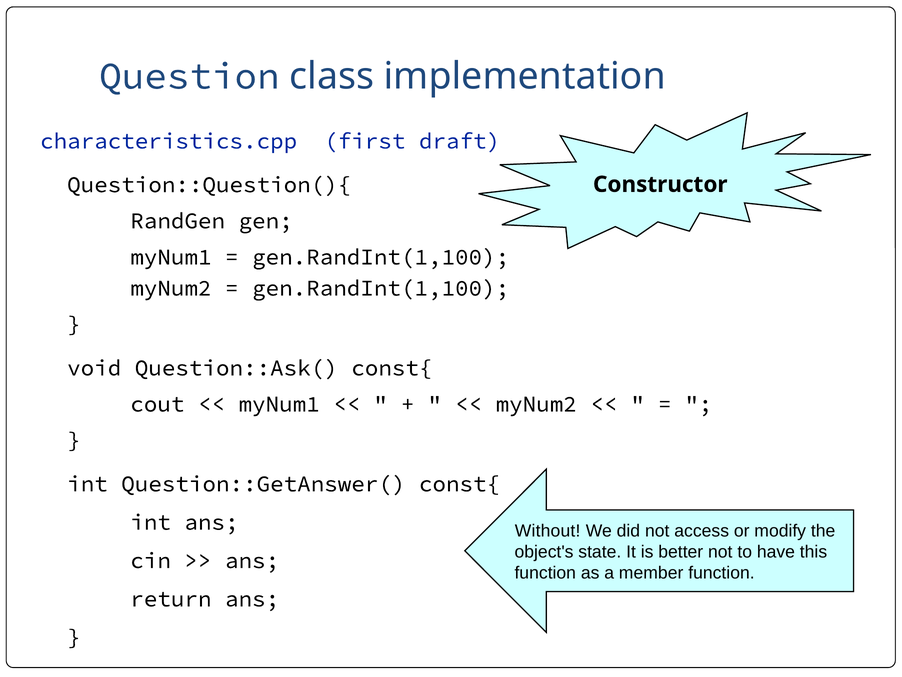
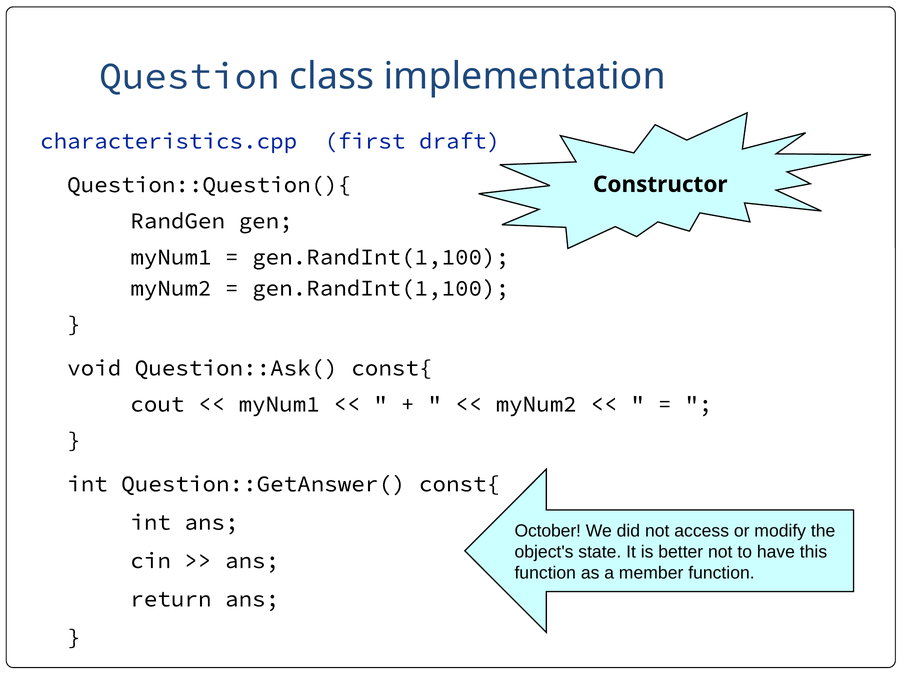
Without: Without -> October (548, 531)
